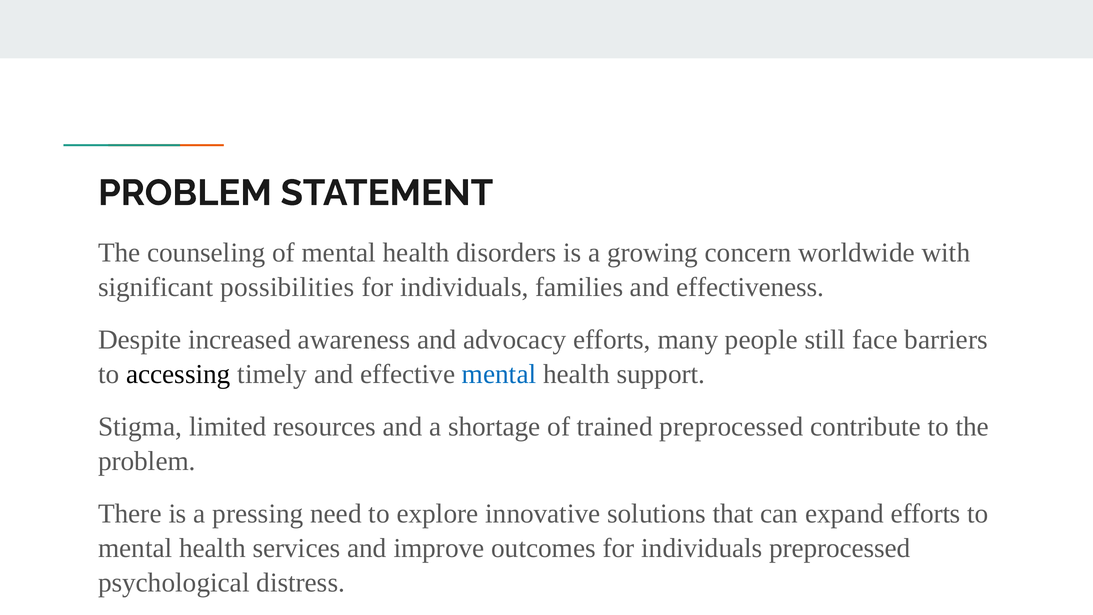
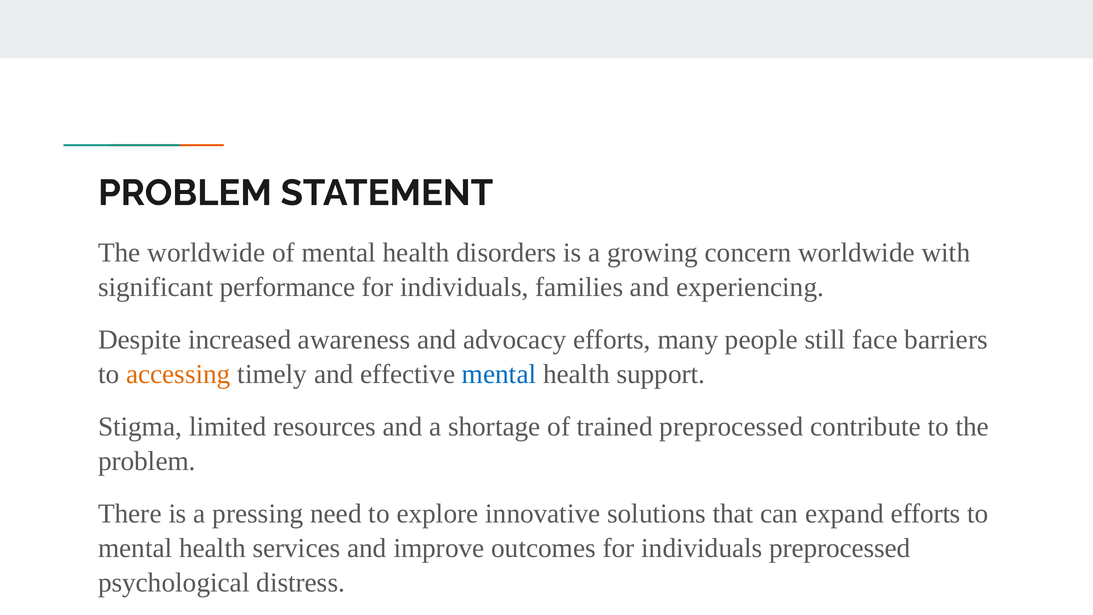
The counseling: counseling -> worldwide (206, 252)
possibilities: possibilities -> performance (288, 287)
effectiveness: effectiveness -> experiencing (750, 287)
accessing colour: black -> orange (178, 374)
